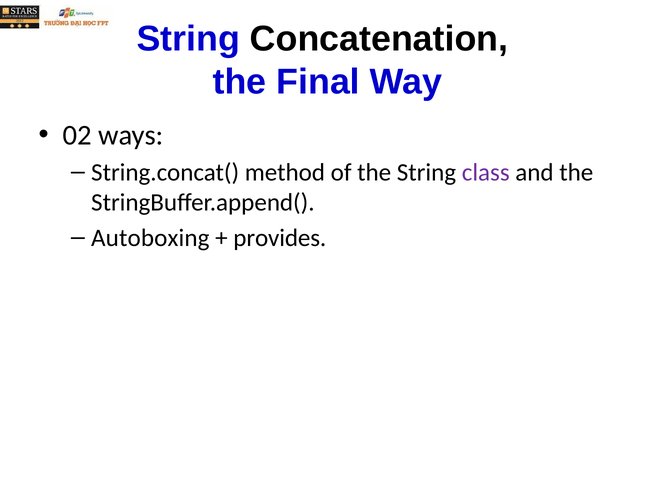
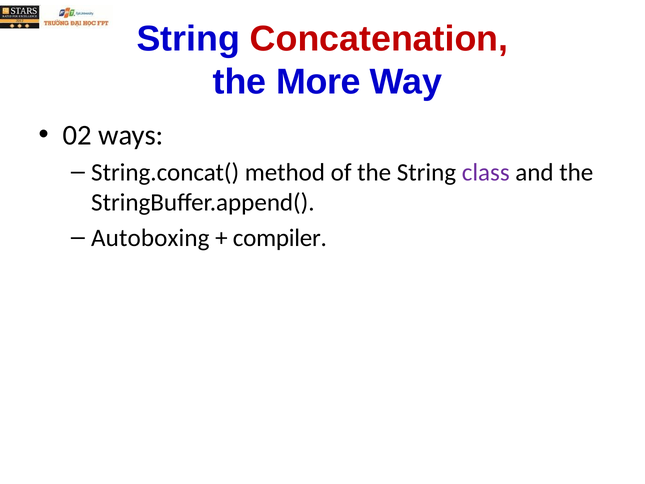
Concatenation colour: black -> red (379, 39)
Final: Final -> More (318, 82)
provides: provides -> compiler (280, 238)
